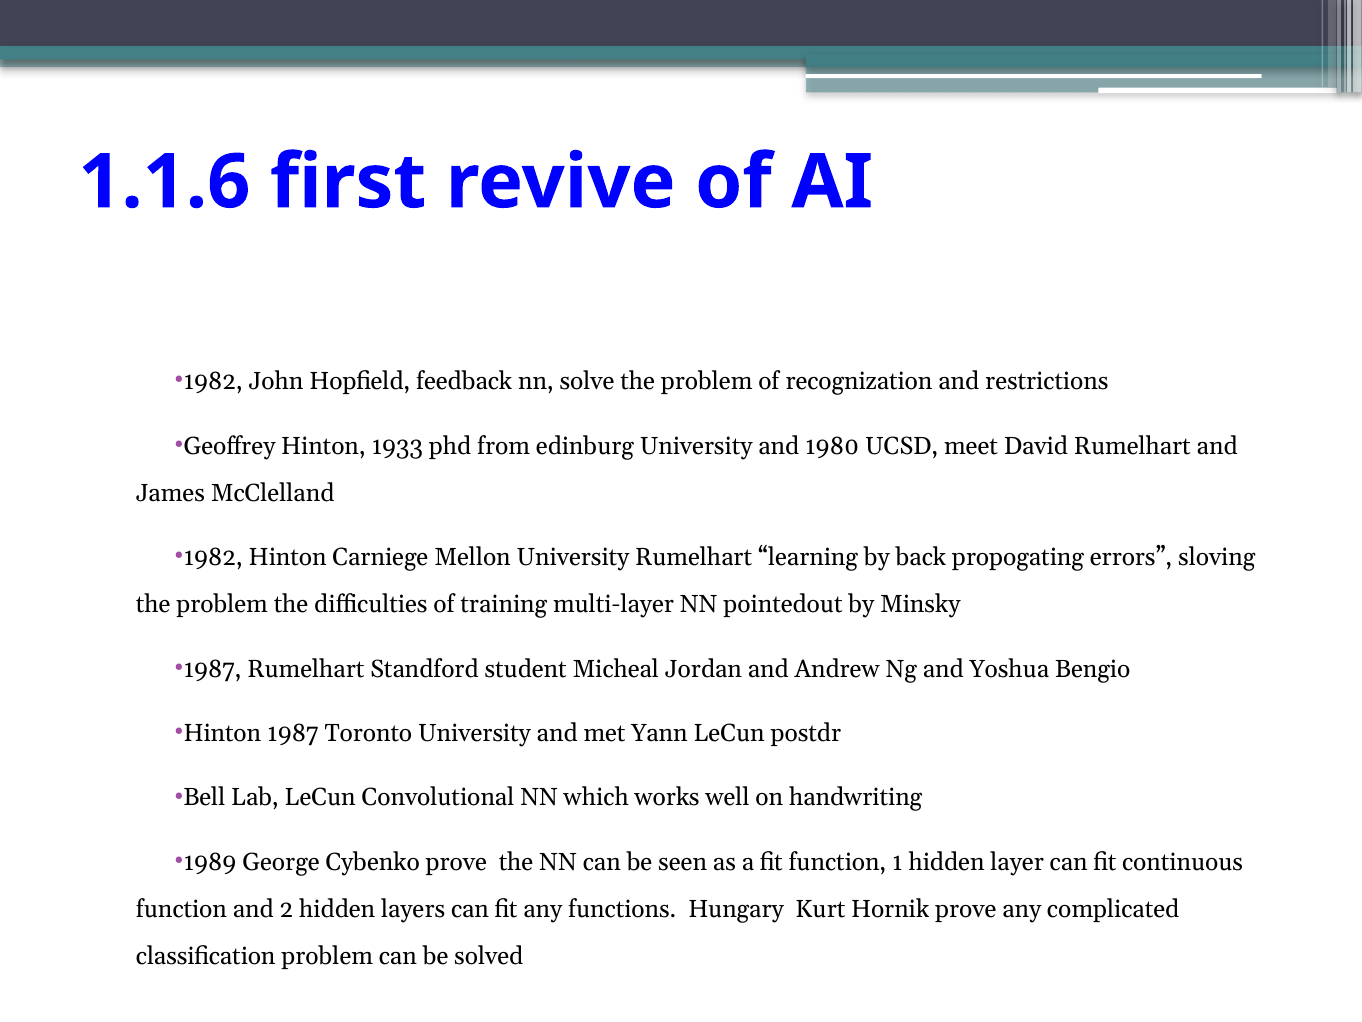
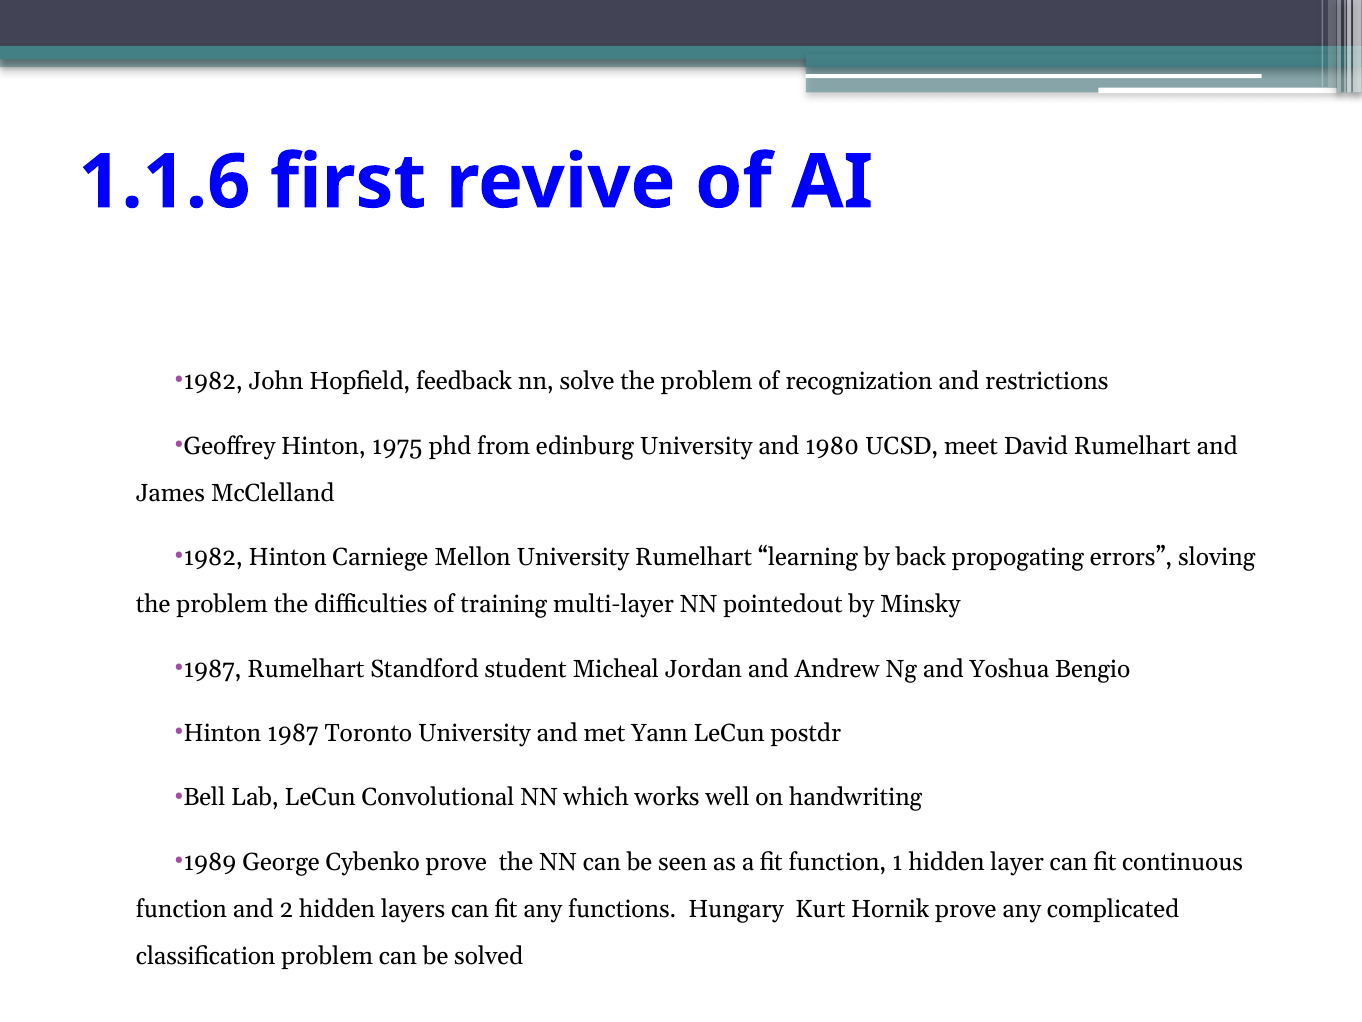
1933: 1933 -> 1975 (397, 446)
